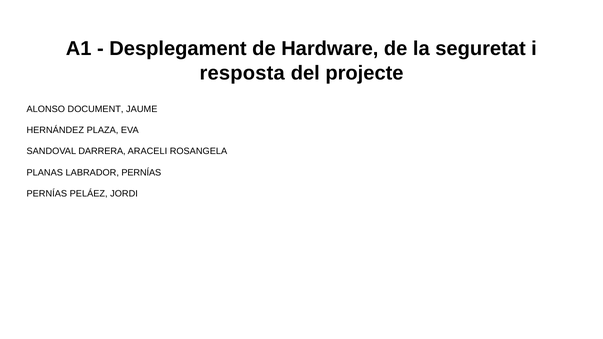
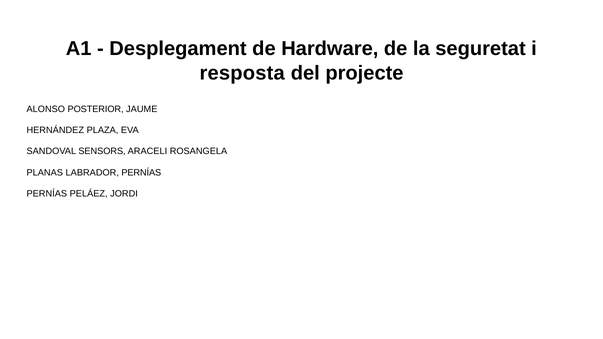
DOCUMENT: DOCUMENT -> POSTERIOR (96, 109)
DARRERA: DARRERA -> SENSORS (102, 152)
